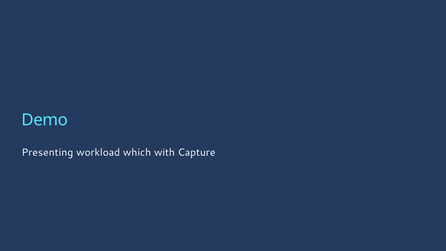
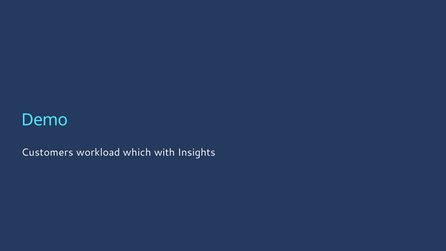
Presenting: Presenting -> Customers (47, 152)
Capture: Capture -> Insights (197, 152)
